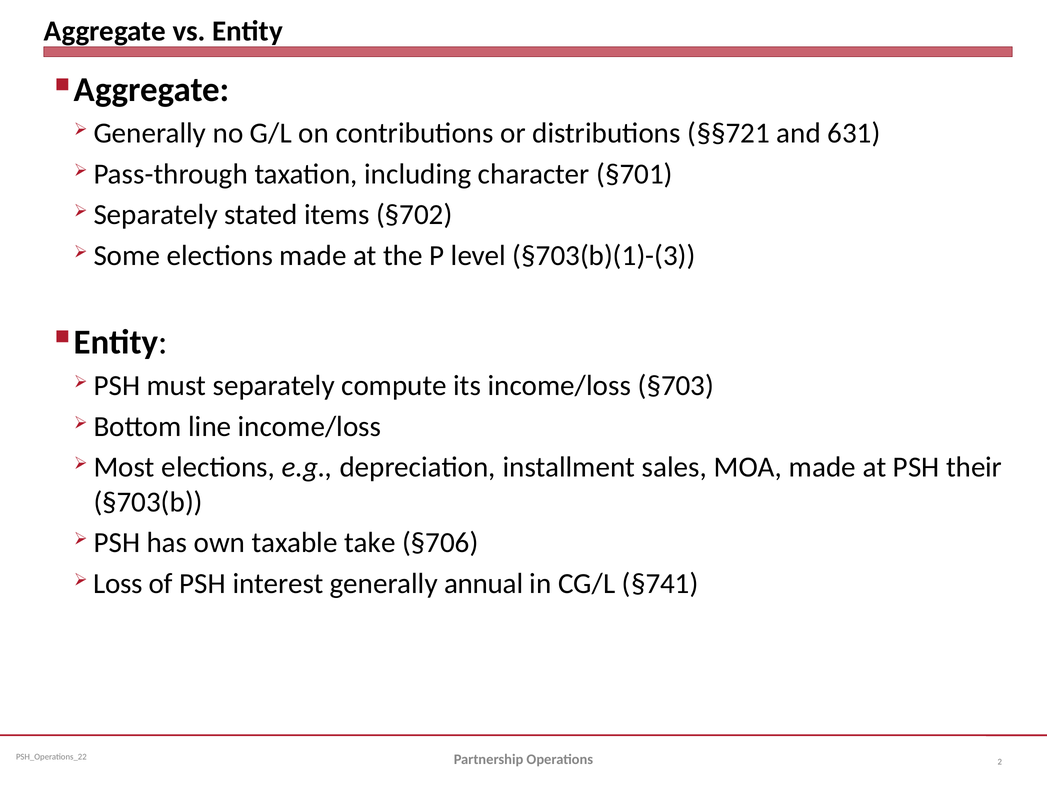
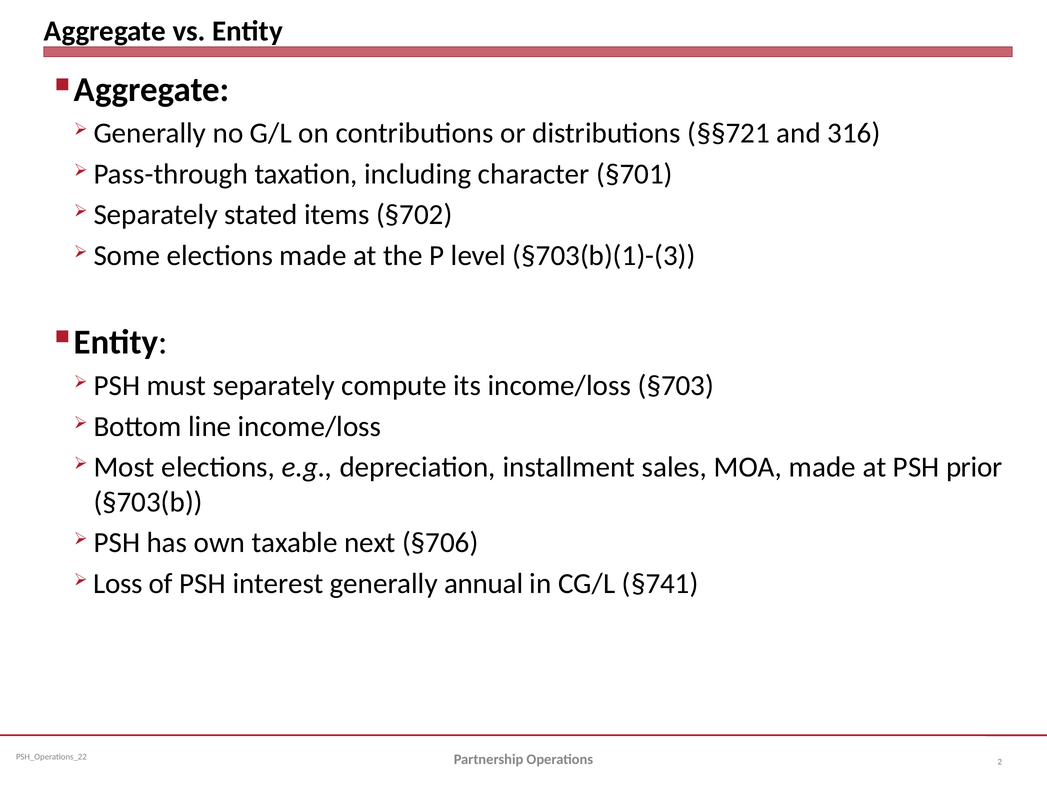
631: 631 -> 316 (854, 133)
their: their -> prior (974, 467)
take: take -> next (370, 543)
